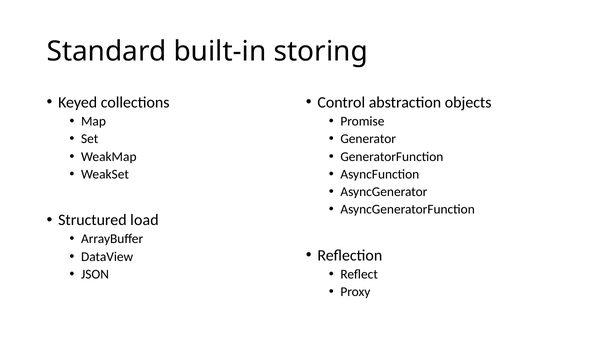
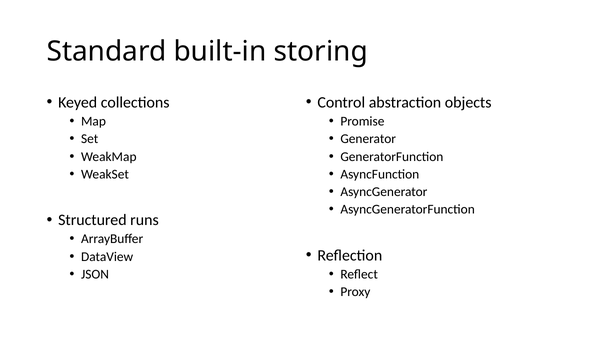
load: load -> runs (145, 220)
